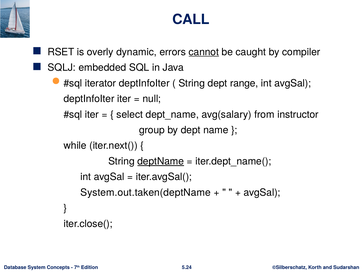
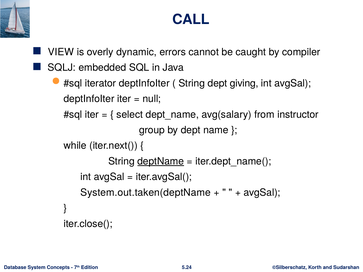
RSET: RSET -> VIEW (61, 52)
cannot underline: present -> none (204, 52)
range: range -> giving (244, 83)
